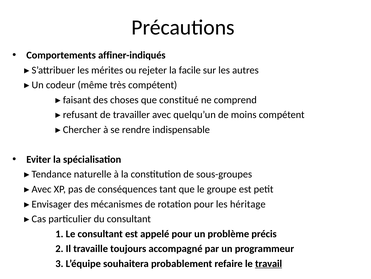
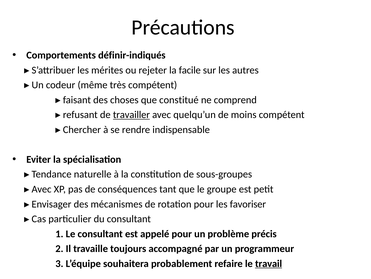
affiner-indiqués: affiner-indiqués -> définir-indiqués (132, 55)
travailler underline: none -> present (131, 114)
héritage: héritage -> favoriser (248, 204)
